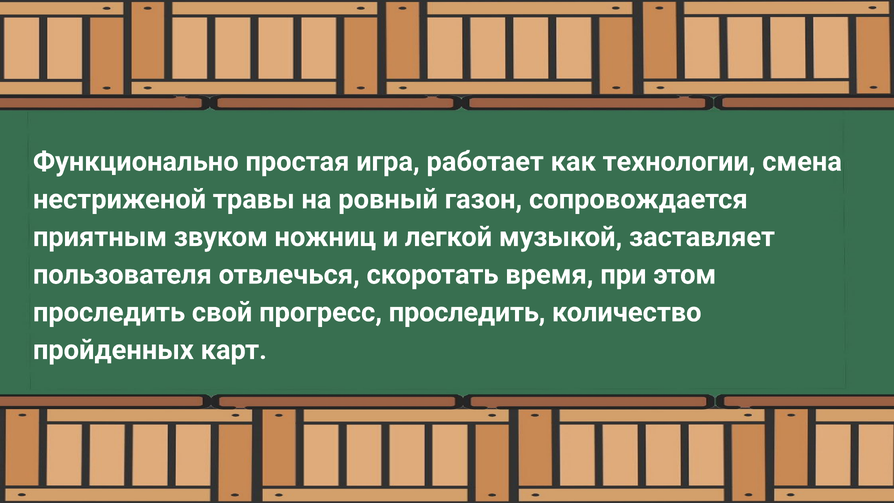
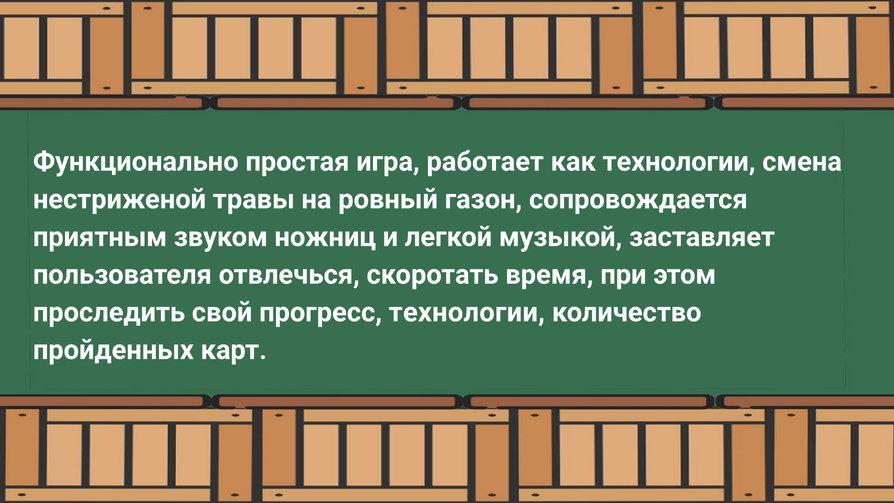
прогресс проследить: проследить -> технологии (467, 312)
